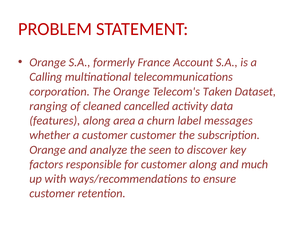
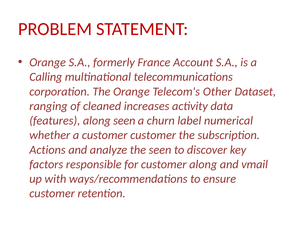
Taken: Taken -> Other (217, 91)
cancelled: cancelled -> increases (147, 106)
along area: area -> seen (124, 121)
messages: messages -> numerical (229, 121)
Orange: Orange -> Actions (47, 150)
much: much -> vmail (255, 164)
